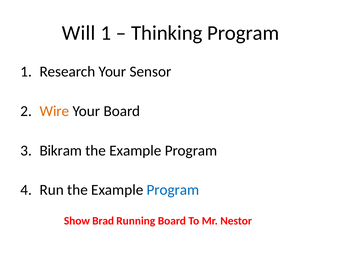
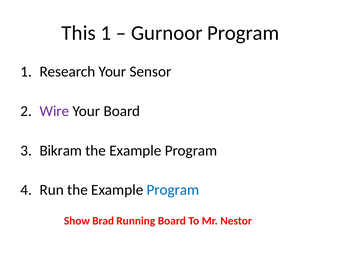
Will: Will -> This (79, 33)
Thinking: Thinking -> Gurnoor (167, 33)
Wire colour: orange -> purple (54, 111)
